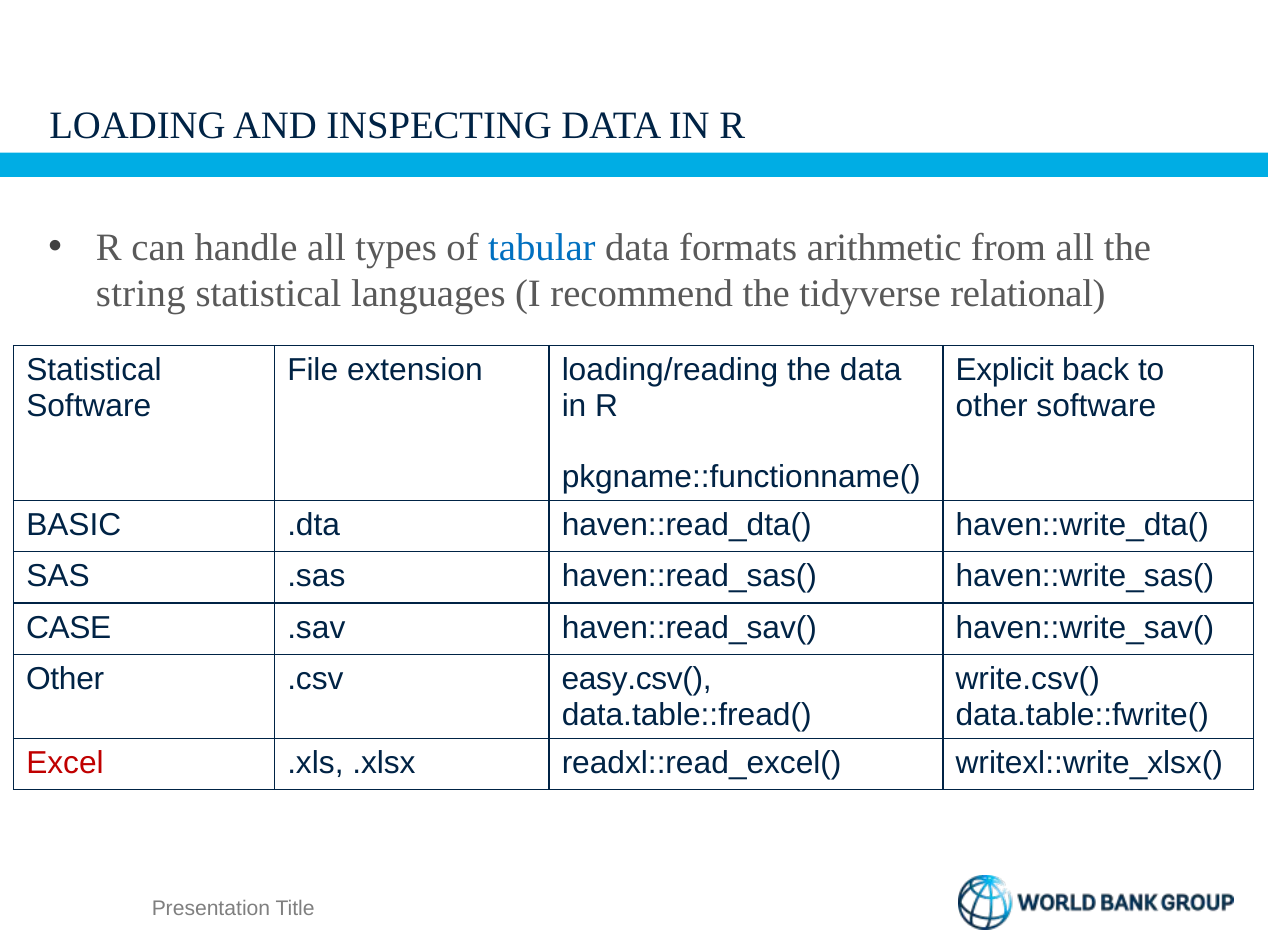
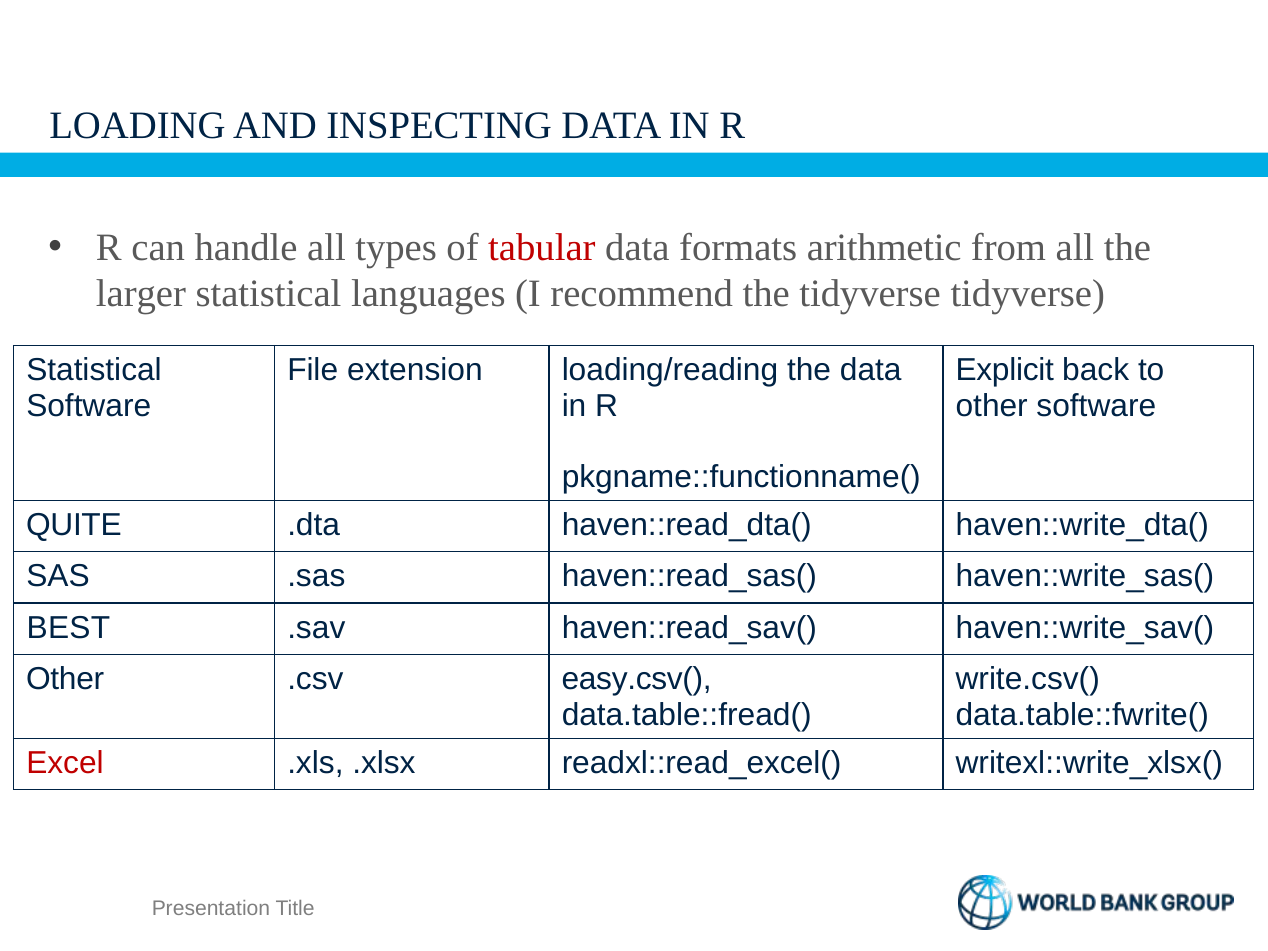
tabular colour: blue -> red (542, 248)
string: string -> larger (141, 294)
tidyverse relational: relational -> tidyverse (1028, 294)
BASIC: BASIC -> QUITE (74, 525)
CASE: CASE -> BEST (68, 628)
